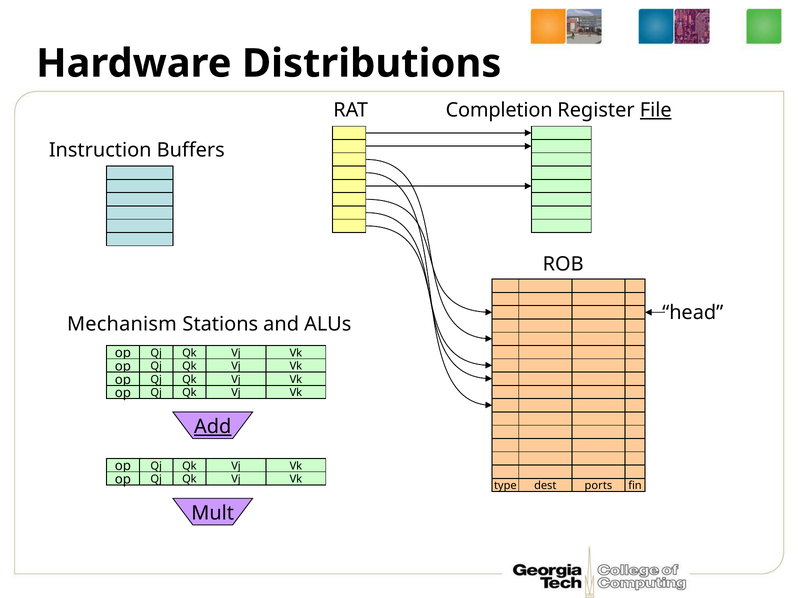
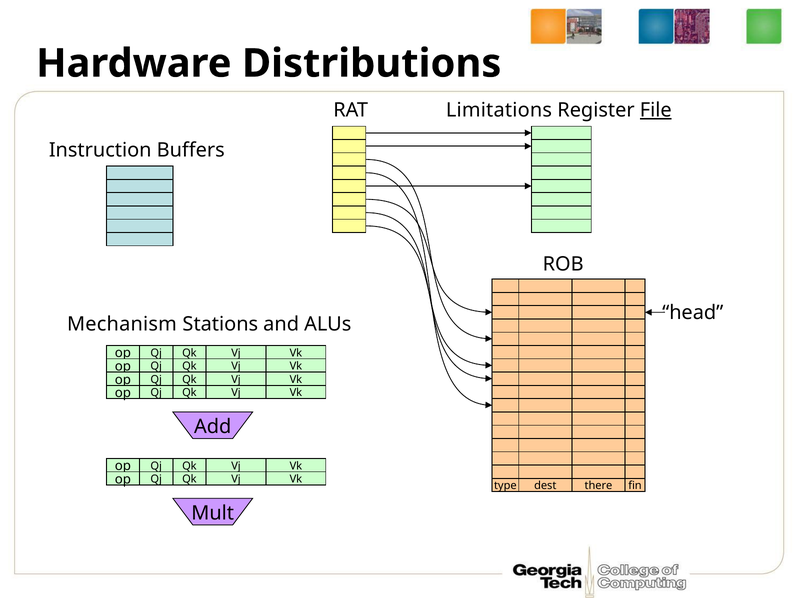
Completion: Completion -> Limitations (499, 110)
Add underline: present -> none (213, 427)
ports: ports -> there (598, 486)
